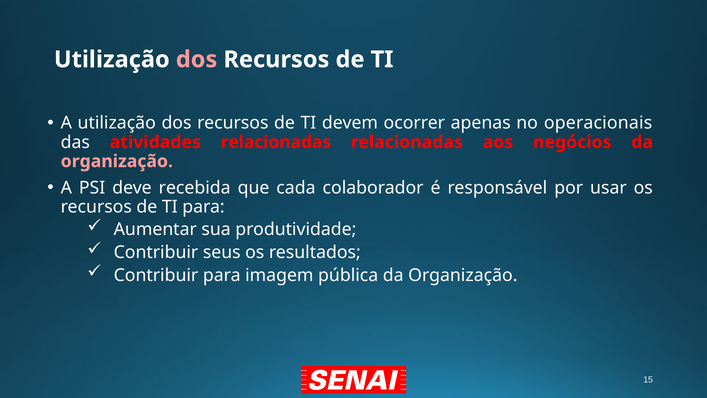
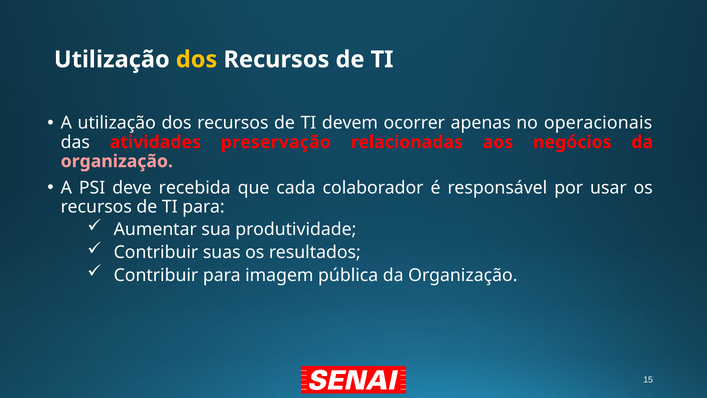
dos colour: pink -> yellow (197, 59)
atividades relacionadas: relacionadas -> preservação (276, 142)
seus: seus -> suas (222, 252)
